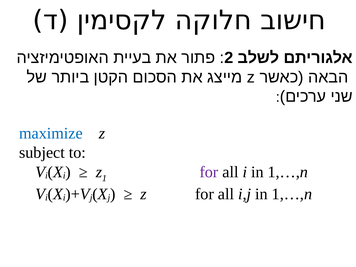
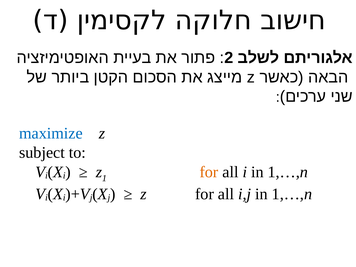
for colour: purple -> orange (209, 172)
